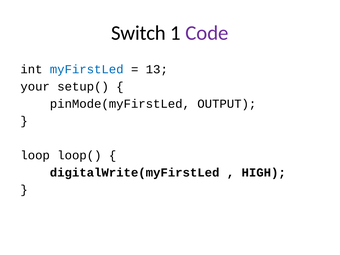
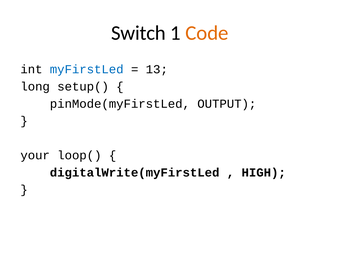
Code colour: purple -> orange (207, 33)
your: your -> long (35, 87)
loop: loop -> your (35, 155)
